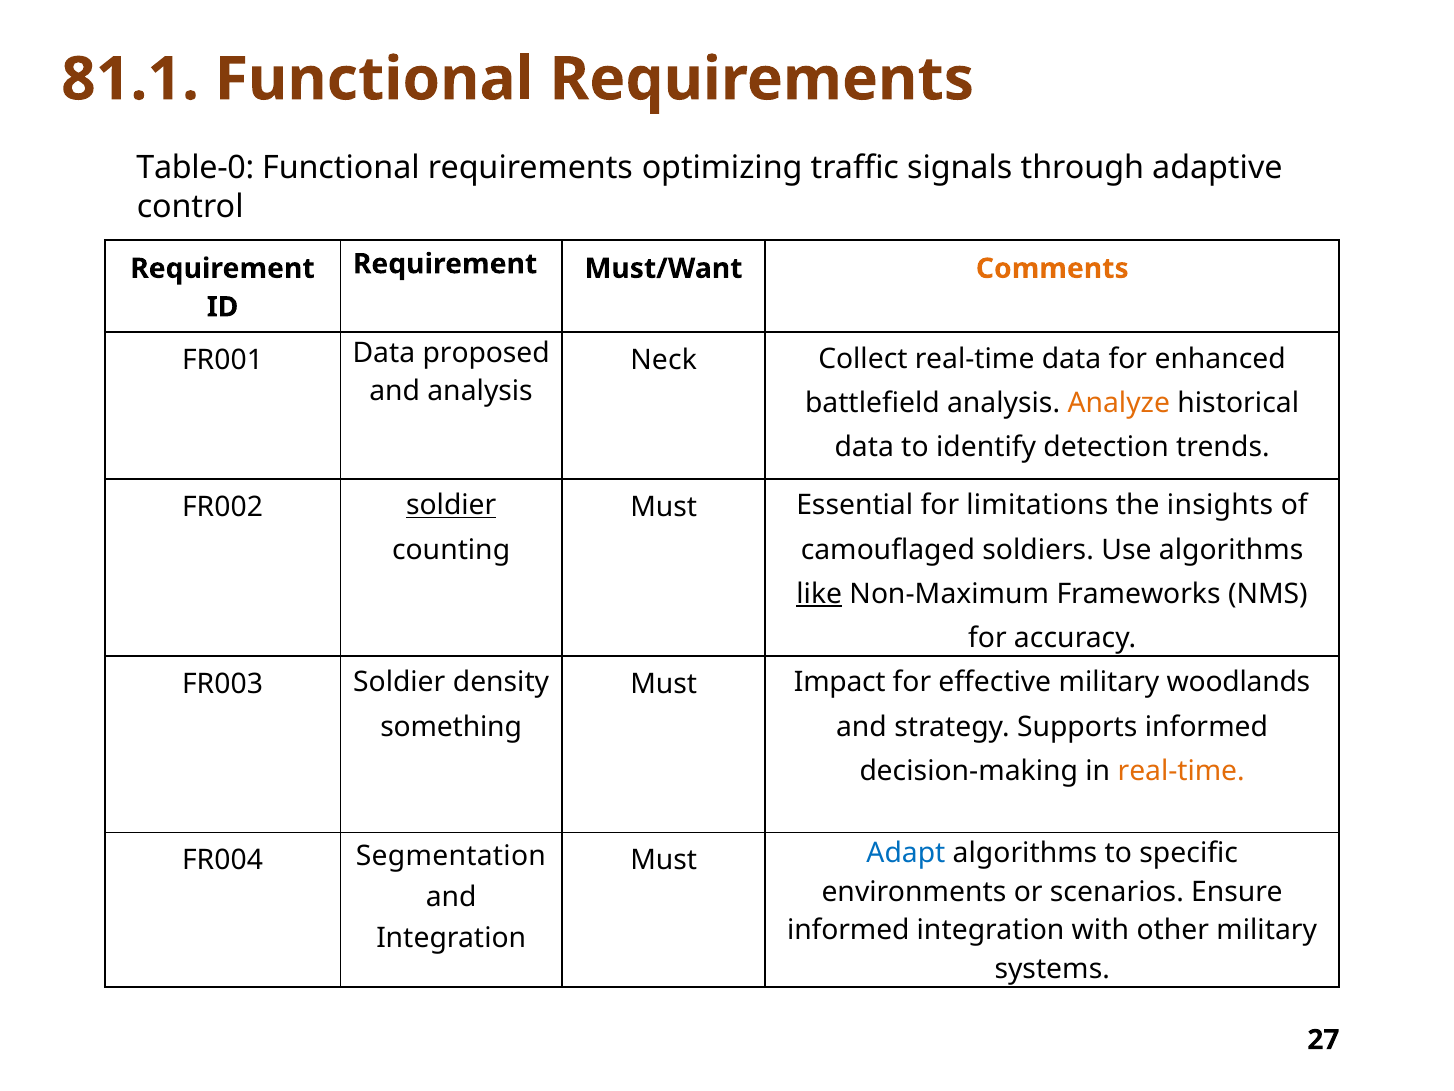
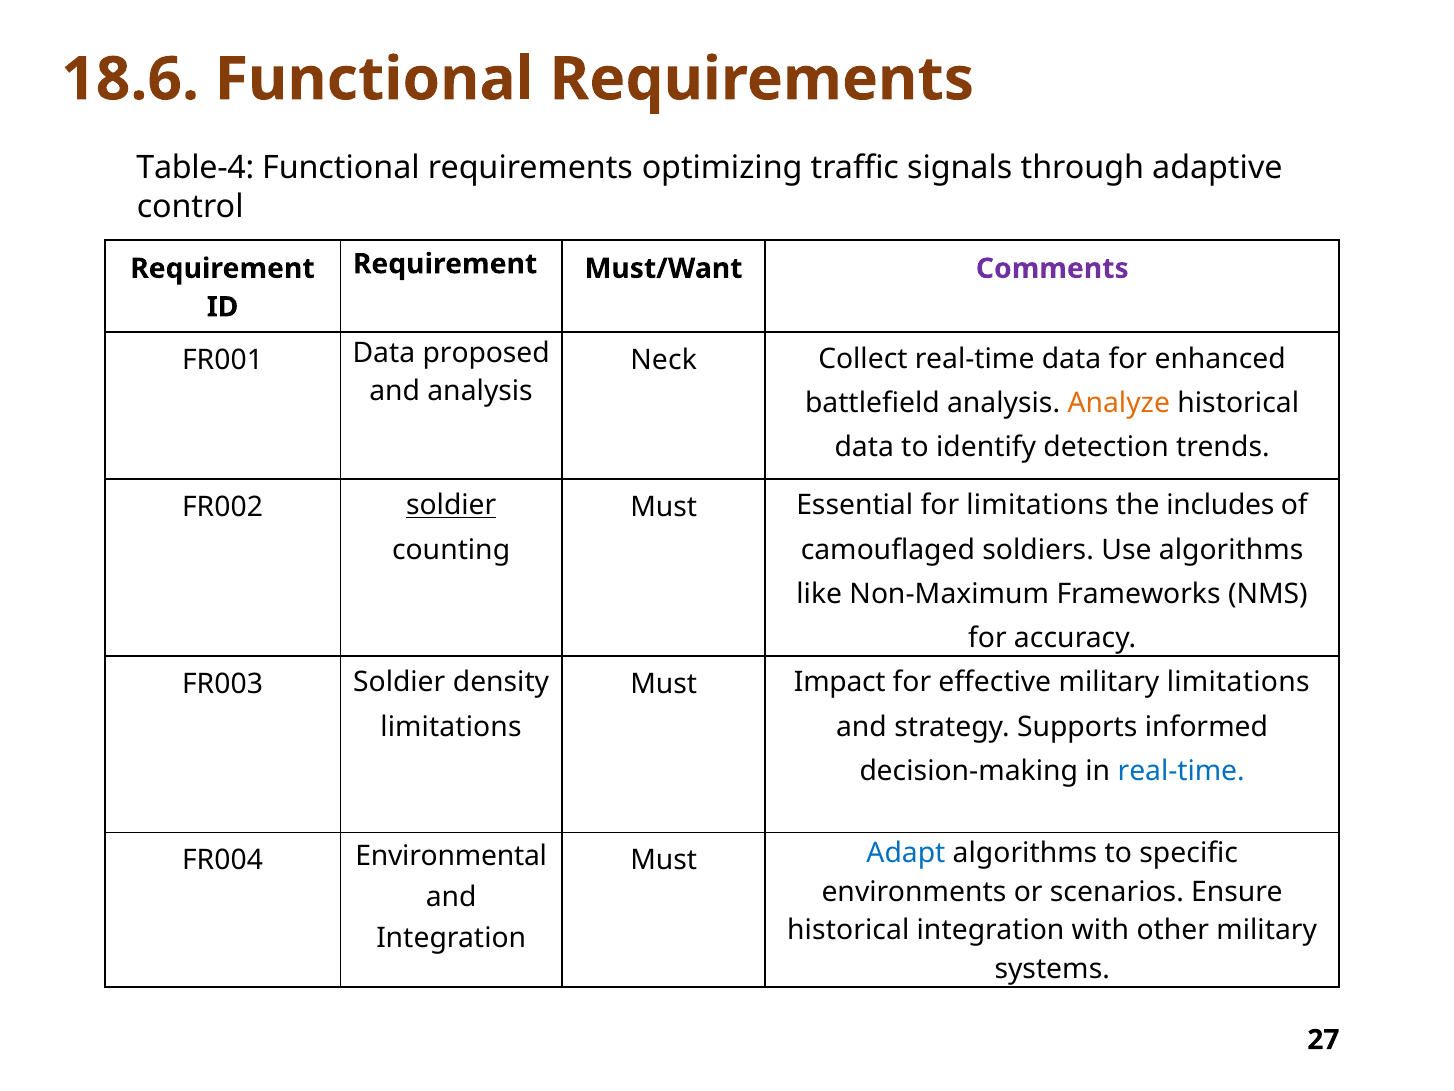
81.1: 81.1 -> 18.6 (130, 79)
Table-0: Table-0 -> Table-4 (195, 168)
Comments colour: orange -> purple (1052, 268)
insights: insights -> includes (1220, 505)
like underline: present -> none (819, 594)
military woodlands: woodlands -> limitations (1238, 682)
something: something -> limitations (451, 727)
real-time colour: orange -> blue (1181, 771)
Segmentation: Segmentation -> Environmental (451, 856)
informed: informed -> historical (848, 930)
